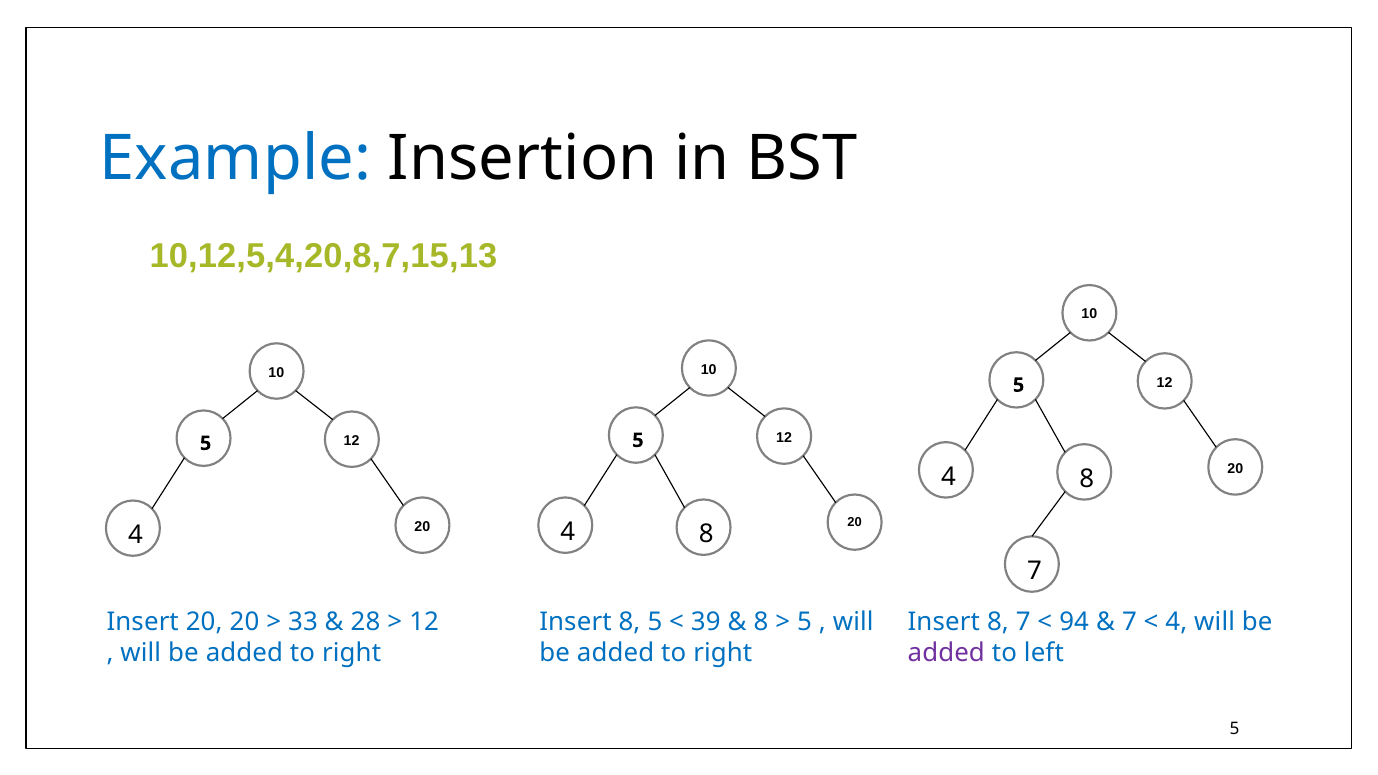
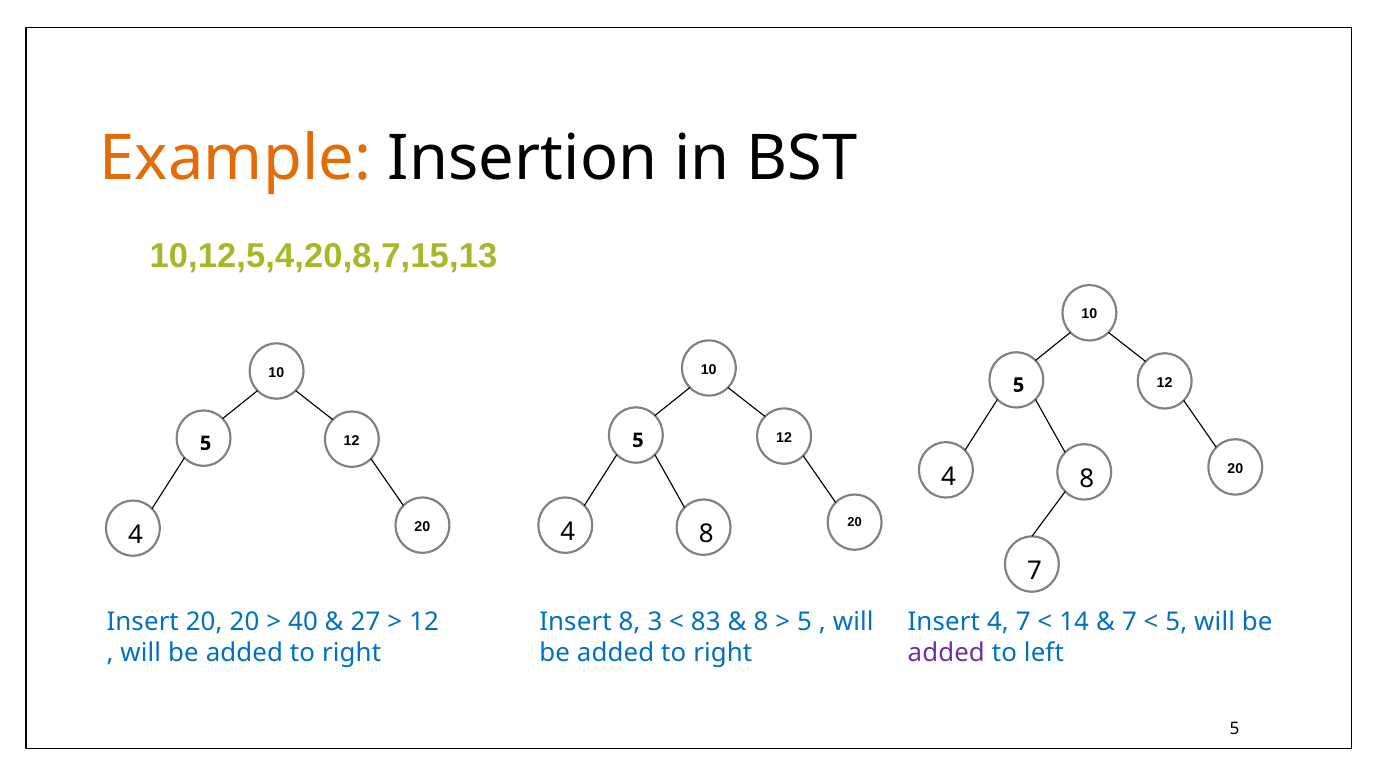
Example colour: blue -> orange (235, 158)
33: 33 -> 40 (303, 622)
28: 28 -> 27 (366, 622)
8 5: 5 -> 3 (655, 622)
39: 39 -> 83 (706, 622)
8: 8 -> 4 (998, 623)
94: 94 -> 14 (1074, 623)
4: 4 -> 5 (1176, 623)
